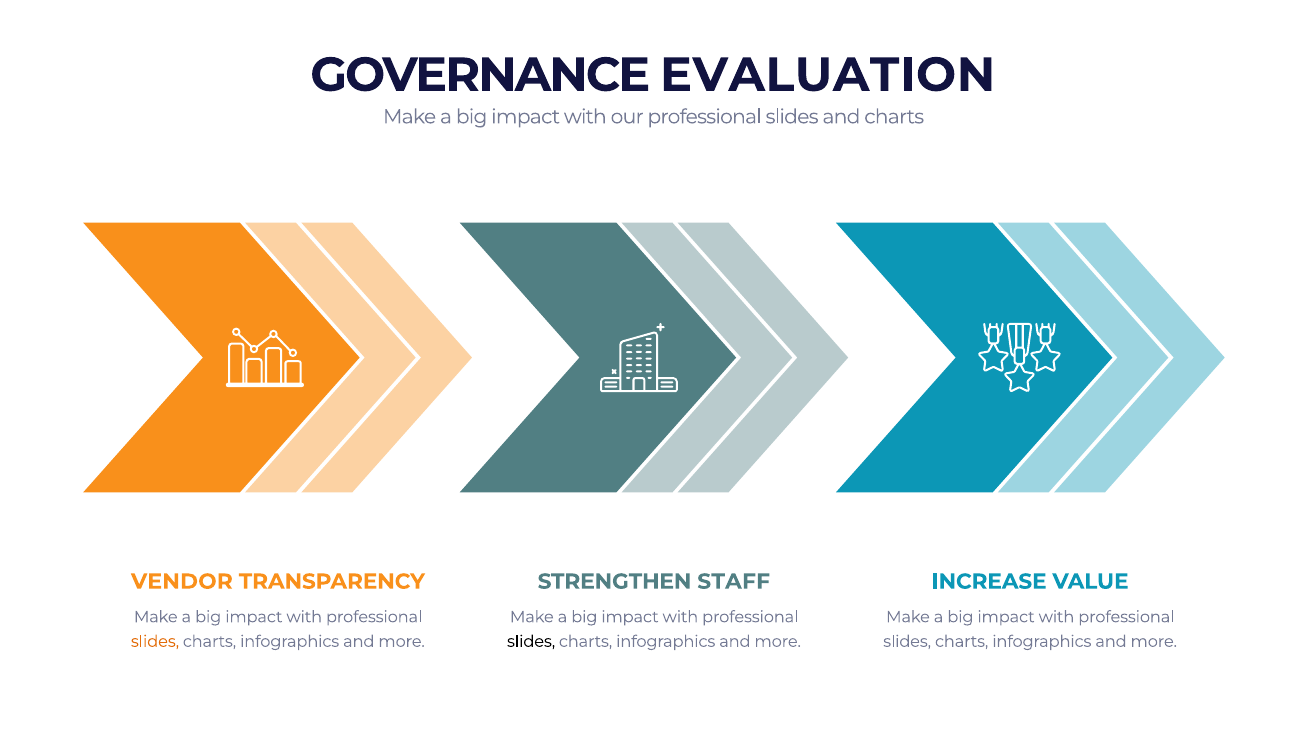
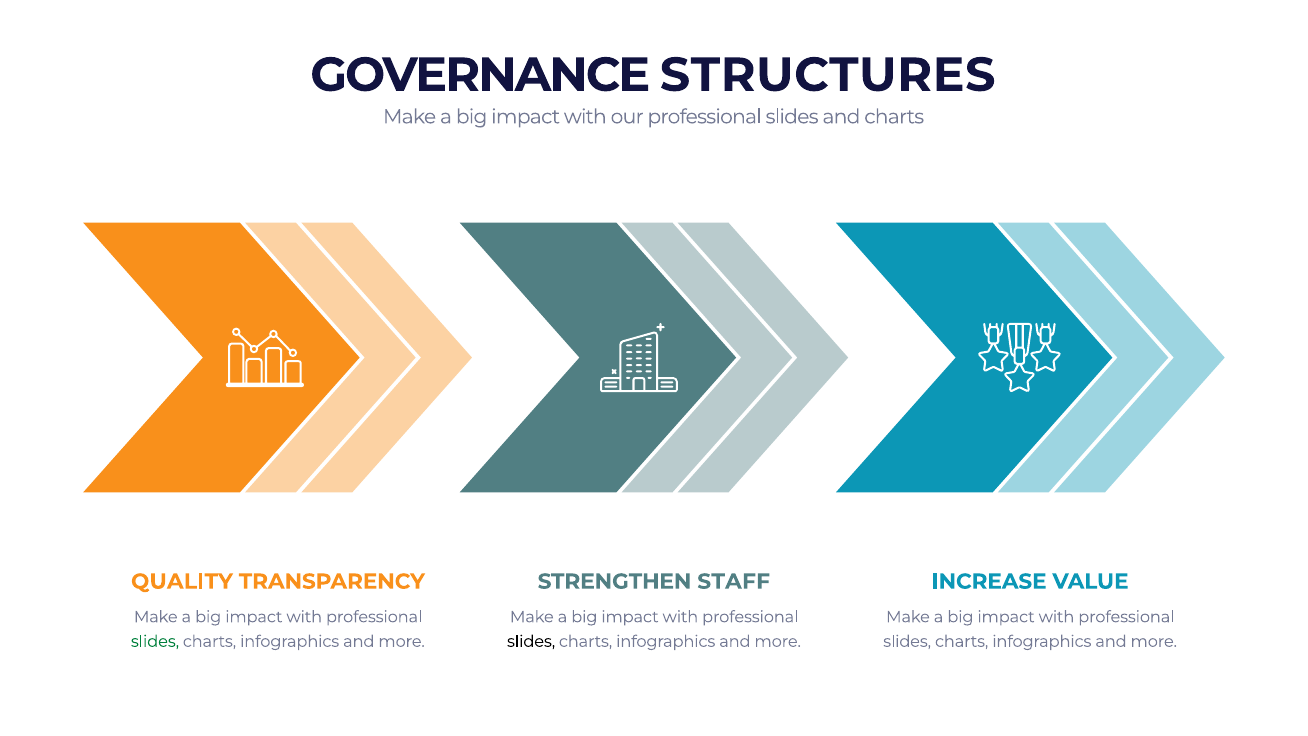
EVALUATION: EVALUATION -> STRUCTURES (828, 75)
VENDOR: VENDOR -> QUALITY (182, 581)
slides colour: orange -> green (155, 641)
